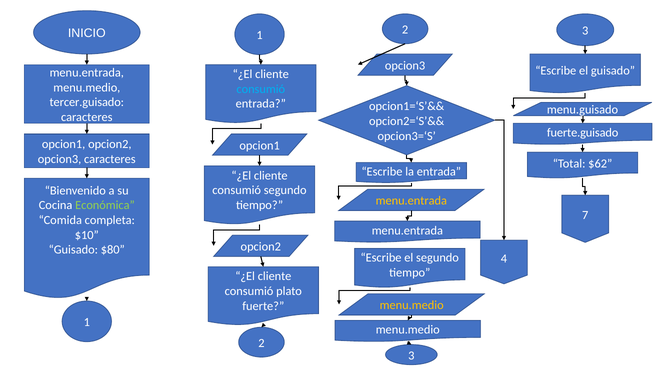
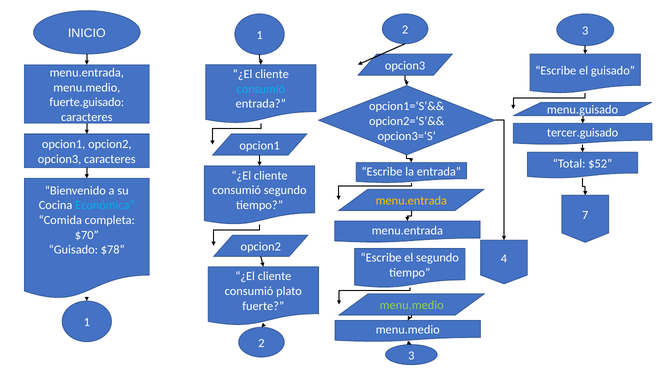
tercer.guisado: tercer.guisado -> fuerte.guisado (87, 102)
fuerte.guisado: fuerte.guisado -> tercer.guisado (583, 133)
$62: $62 -> $52 (600, 164)
Económica colour: light green -> light blue (105, 205)
$10: $10 -> $70 (87, 235)
$80: $80 -> $78 (113, 250)
menu.medio colour: yellow -> light green (412, 305)
